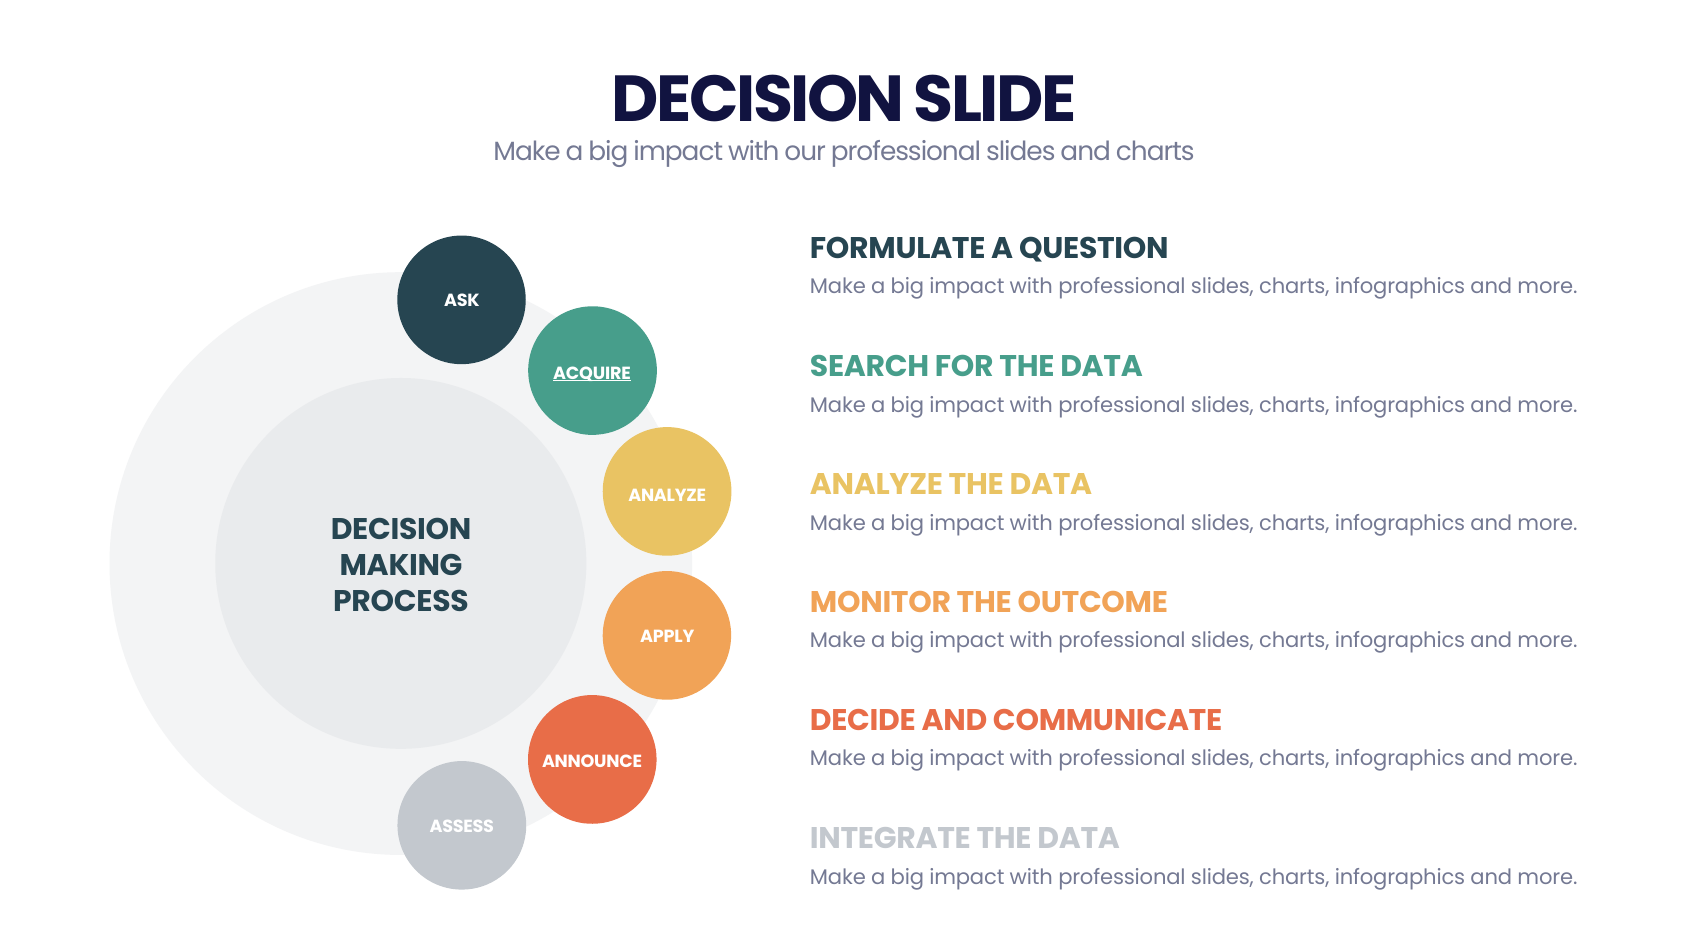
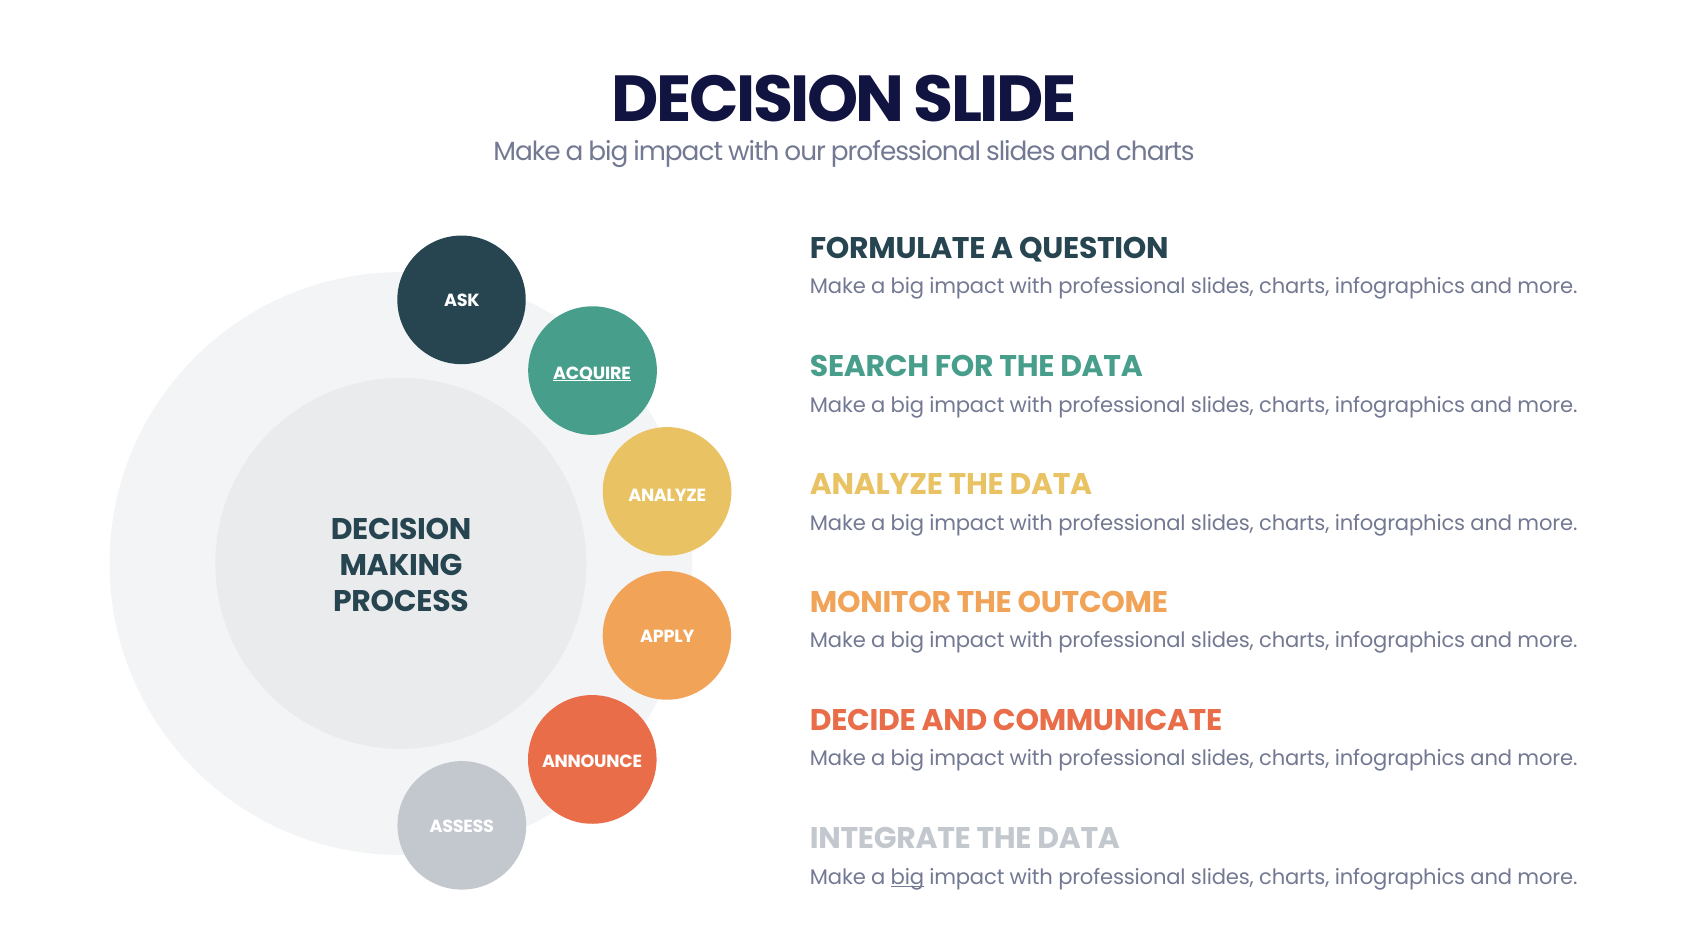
big underline: none -> present (907, 877)
